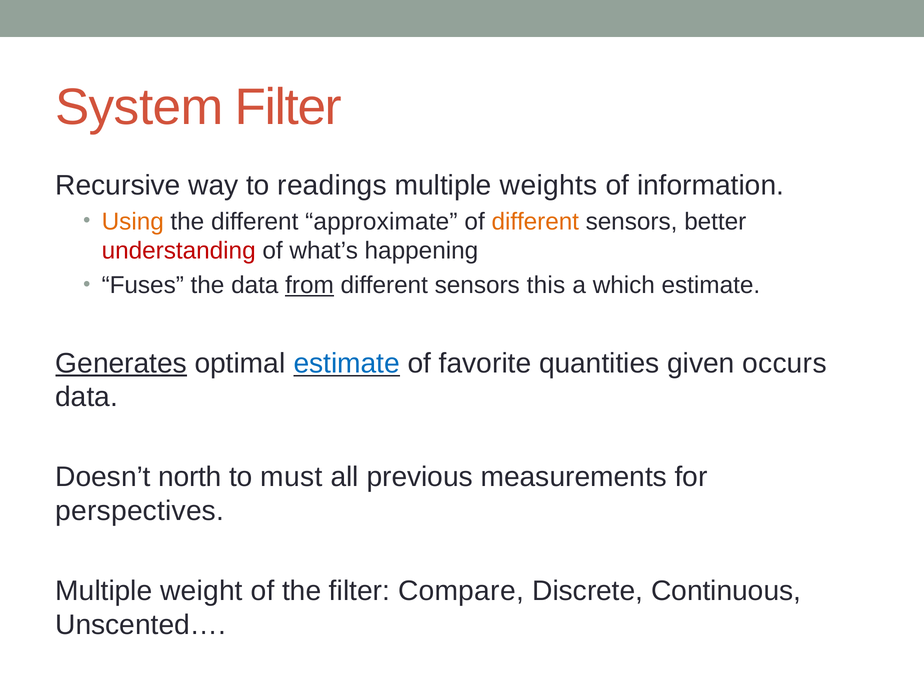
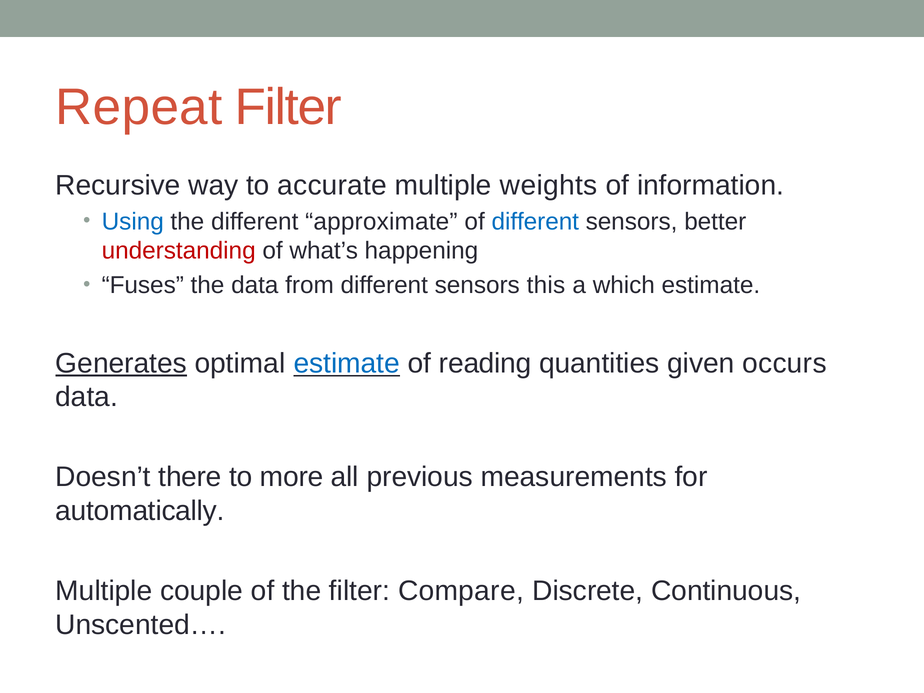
System: System -> Repeat (139, 108)
readings: readings -> accurate (332, 185)
Using colour: orange -> blue (133, 222)
different colour: orange -> blue (535, 222)
from underline: present -> none (310, 285)
favorite: favorite -> reading (485, 363)
north: north -> there (190, 477)
must: must -> more (292, 477)
perspectives: perspectives -> automatically (140, 511)
weight: weight -> couple (202, 591)
